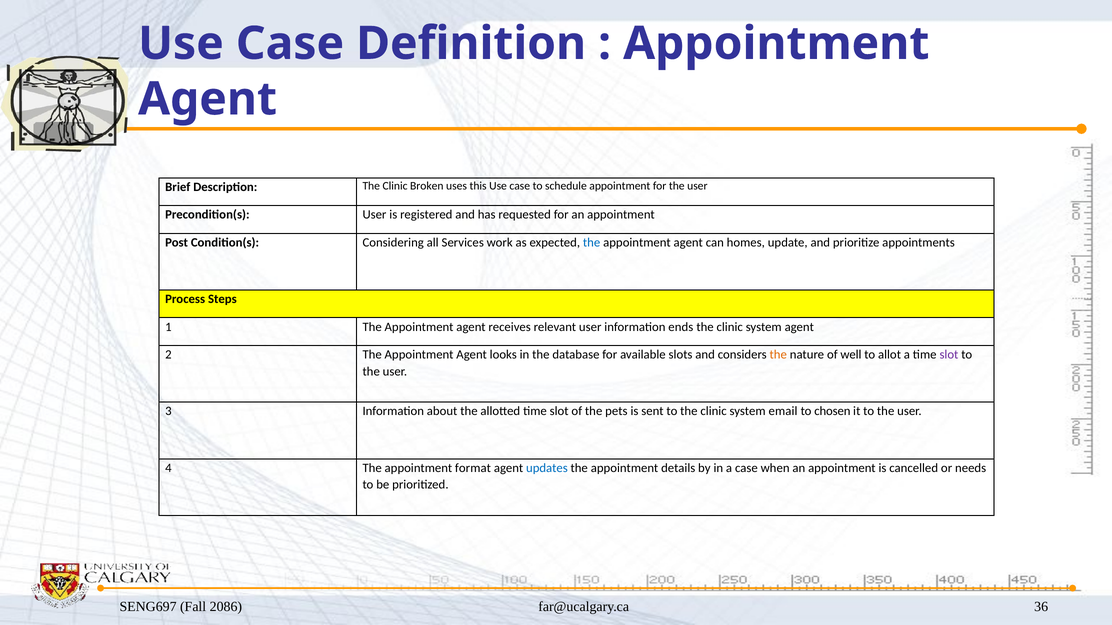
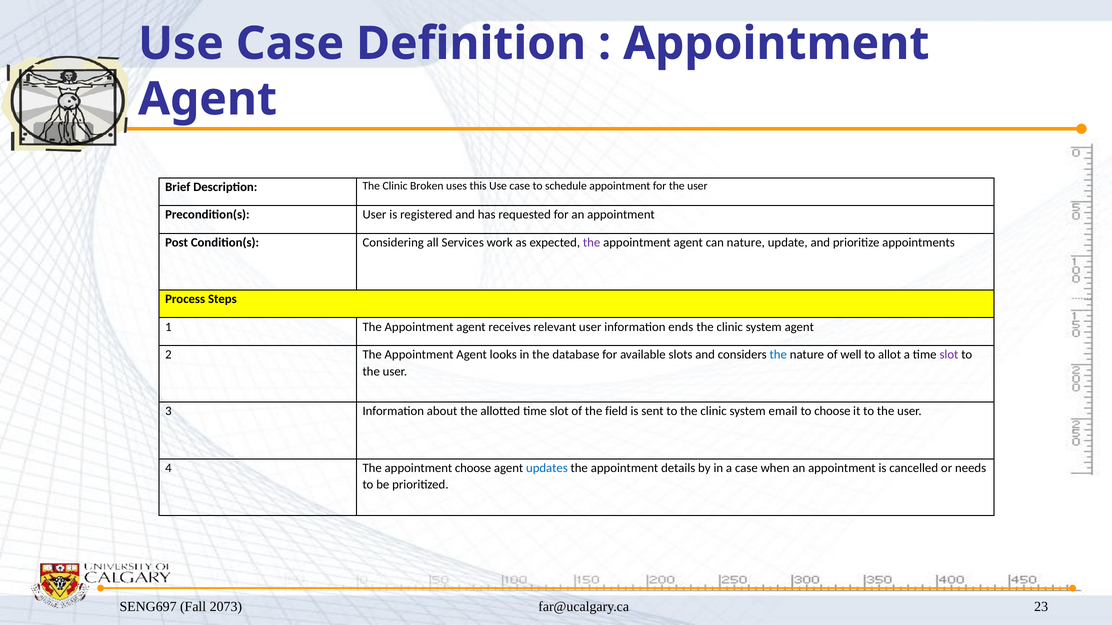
the colour: blue -> purple (592, 243)
can homes: homes -> nature (746, 243)
the colour: orange -> blue (778, 355)
pets: pets -> field (616, 412)
to chosen: chosen -> choose (832, 412)
appointment format: format -> choose (473, 468)
2086: 2086 -> 2073 (226, 607)
36: 36 -> 23 (1041, 607)
